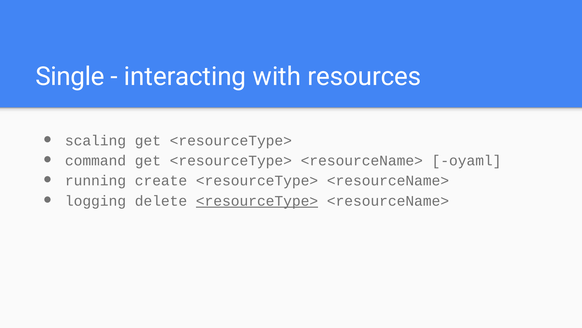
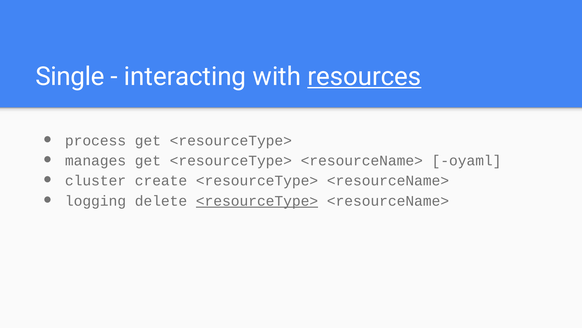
resources underline: none -> present (364, 76)
scaling: scaling -> process (96, 140)
command: command -> manages (96, 160)
running: running -> cluster (96, 180)
